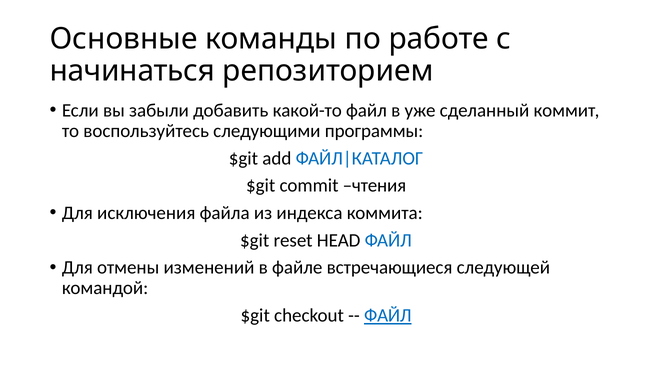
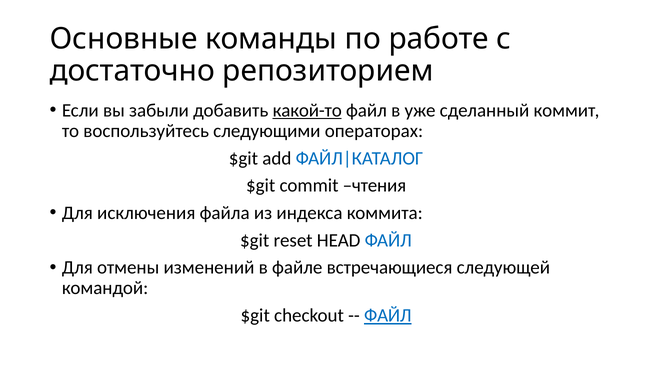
начинаться: начинаться -> достаточно (132, 71)
какой-то underline: none -> present (307, 110)
программы: программы -> операторах (374, 131)
